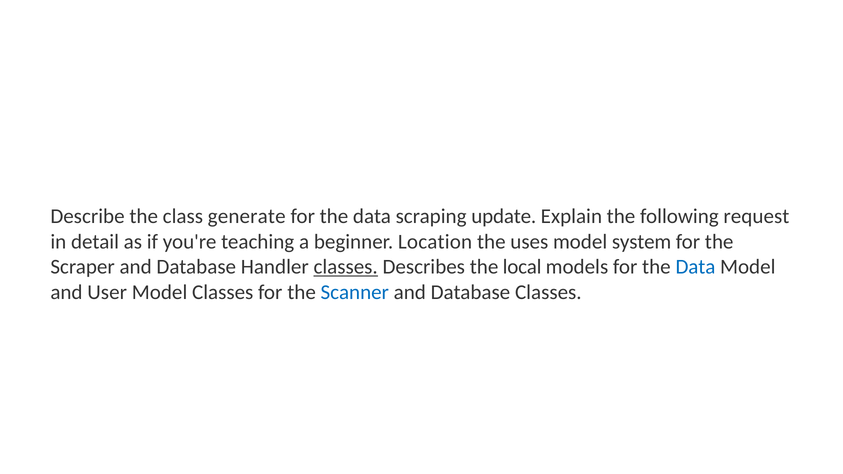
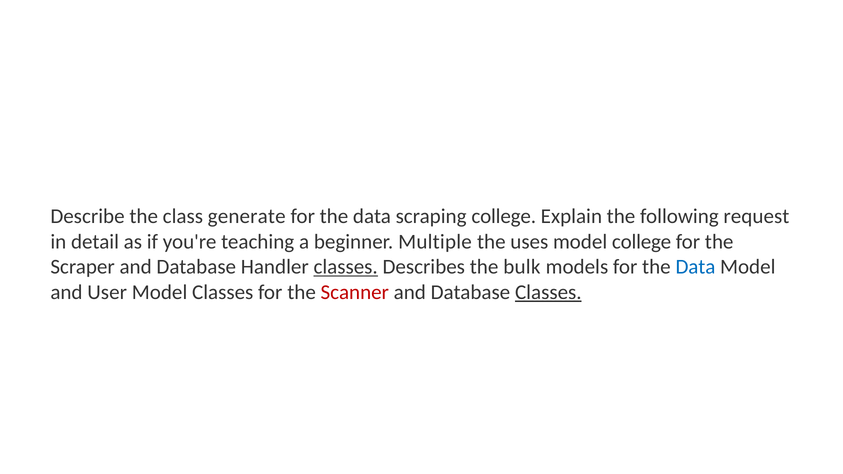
scraping update: update -> college (504, 216)
Location: Location -> Multiple (435, 242)
model system: system -> college (642, 242)
local: local -> bulk (522, 267)
Scanner colour: blue -> red (355, 292)
Classes underline: none -> present (548, 292)
